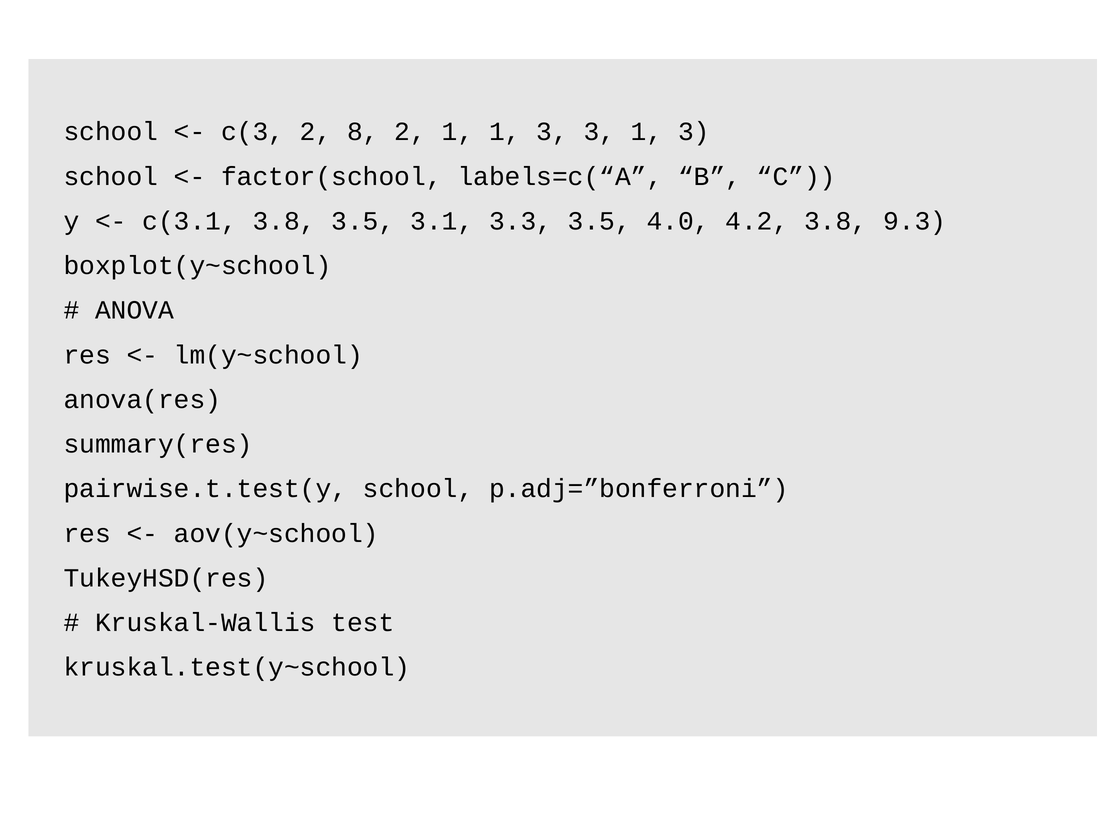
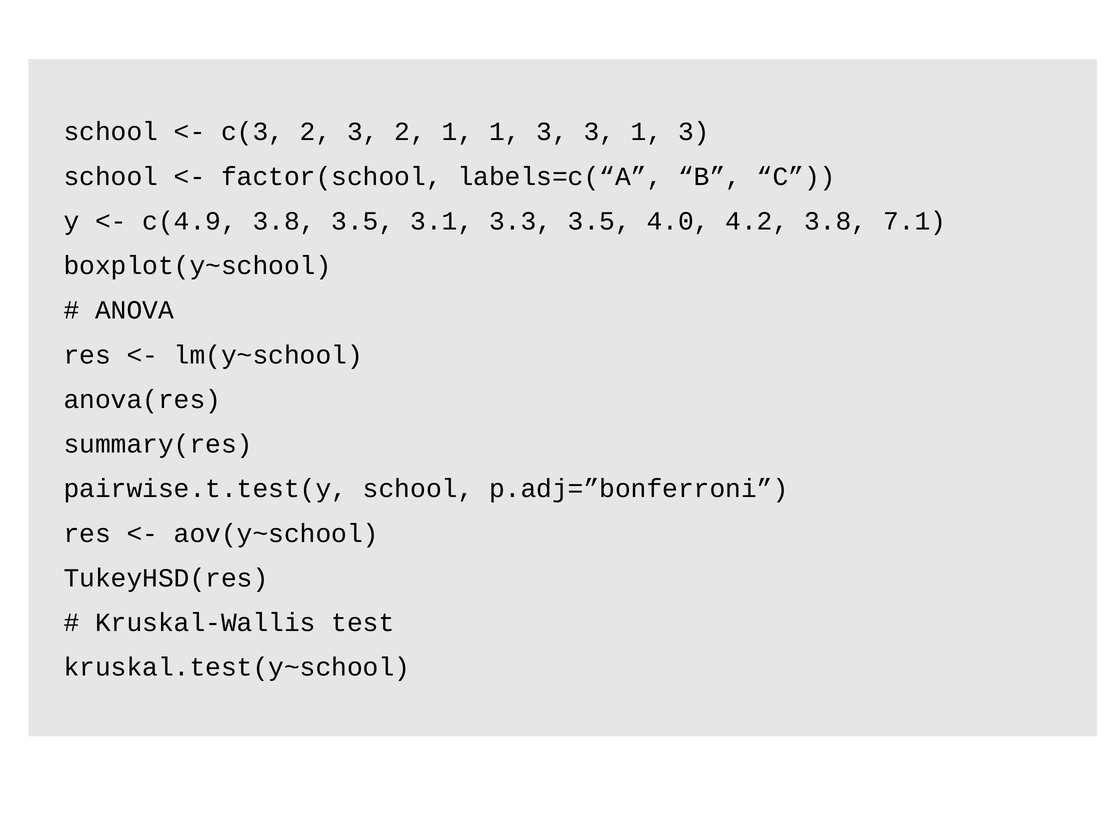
2 8: 8 -> 3 (363, 132)
c(3.1: c(3.1 -> c(4.9 (190, 221)
9.3: 9.3 -> 7.1 (915, 221)
